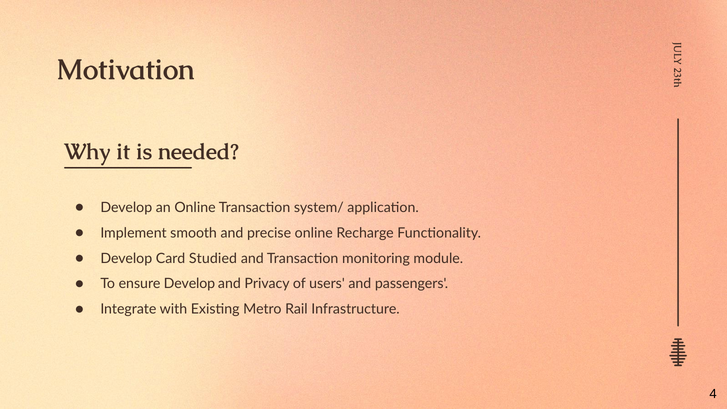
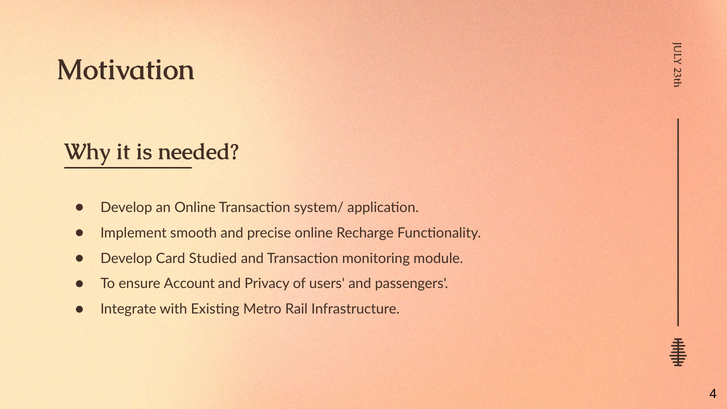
ensure Develop: Develop -> Account (189, 284)
